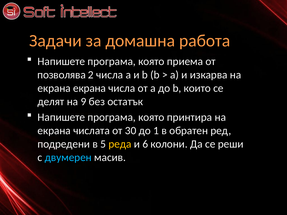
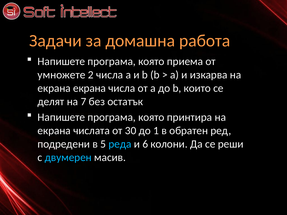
позволява: позволява -> умножете (61, 75)
9: 9 -> 7 (83, 102)
реда colour: yellow -> light blue (120, 144)
